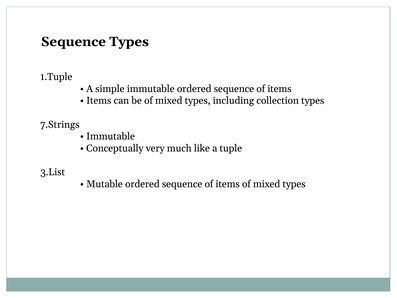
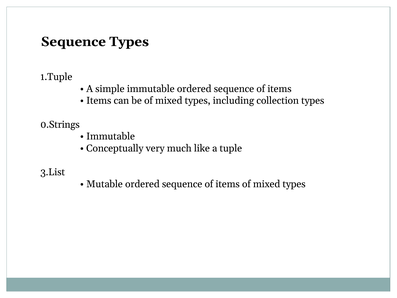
7.Strings: 7.Strings -> 0.Strings (60, 124)
